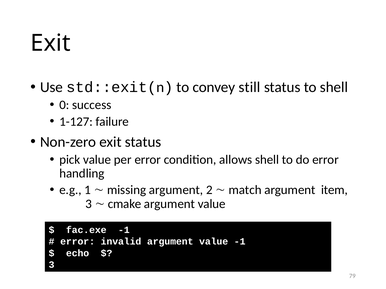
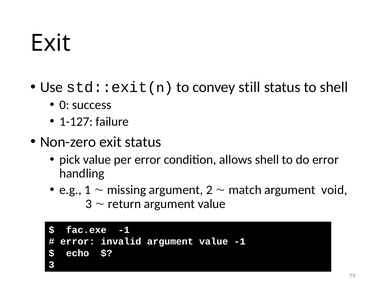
item: item -> void (334, 190)
cmake: cmake -> return (125, 204)
